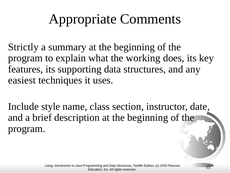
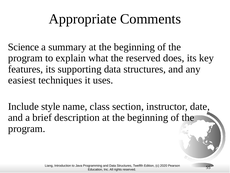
Strictly: Strictly -> Science (23, 47)
the working: working -> reserved (143, 58)
